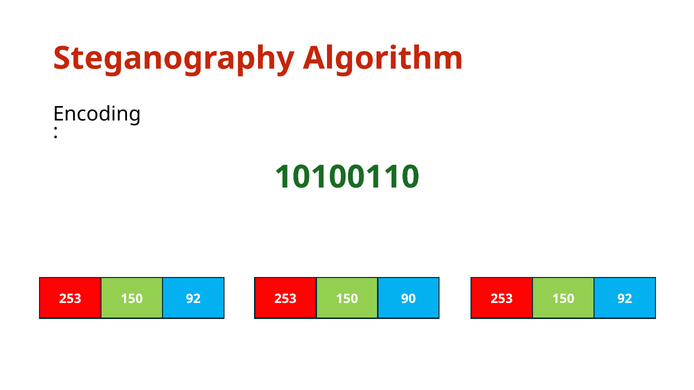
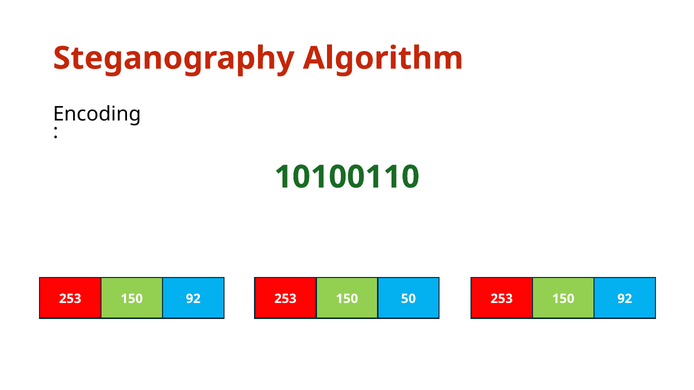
90: 90 -> 50 (408, 299)
